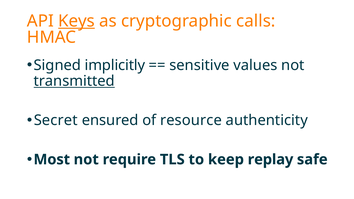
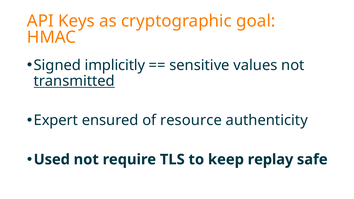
Keys underline: present -> none (76, 21)
calls: calls -> goal (256, 21)
Secret: Secret -> Expert (56, 120)
Most: Most -> Used (52, 160)
